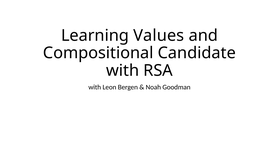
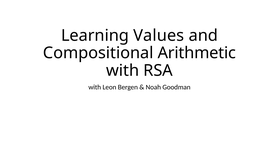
Candidate: Candidate -> Arithmetic (197, 53)
